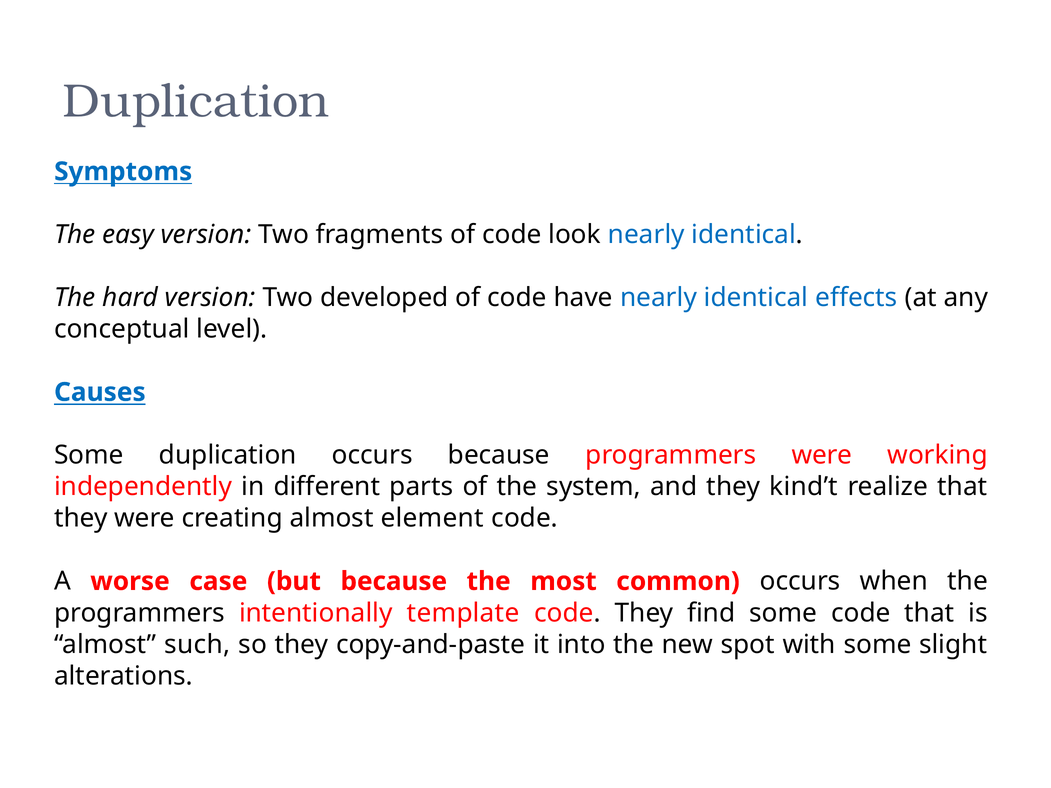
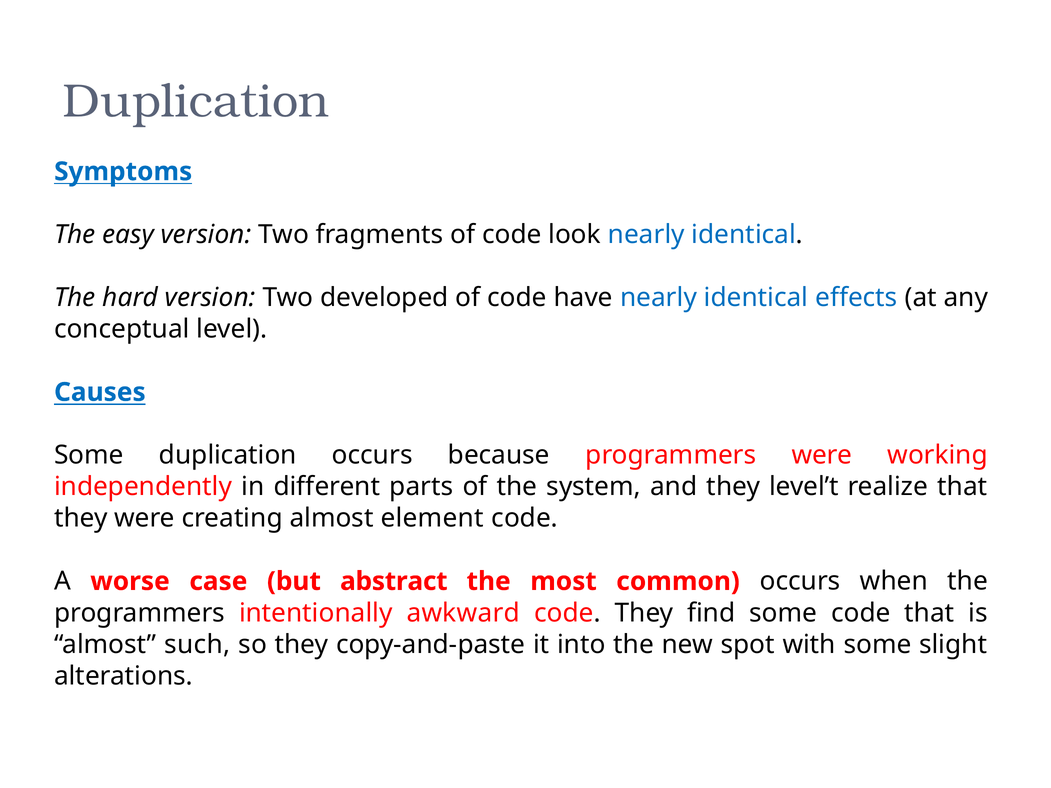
kind’t: kind’t -> level’t (804, 487)
but because: because -> abstract (394, 582)
template: template -> awkward (463, 613)
